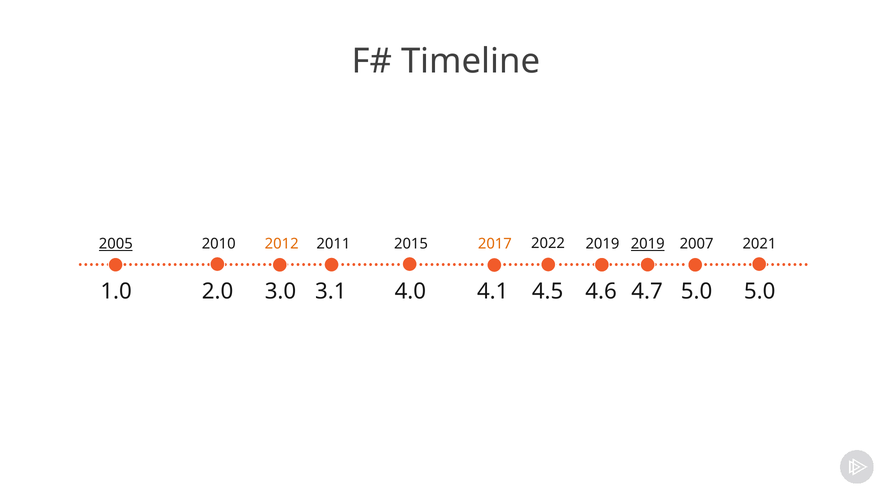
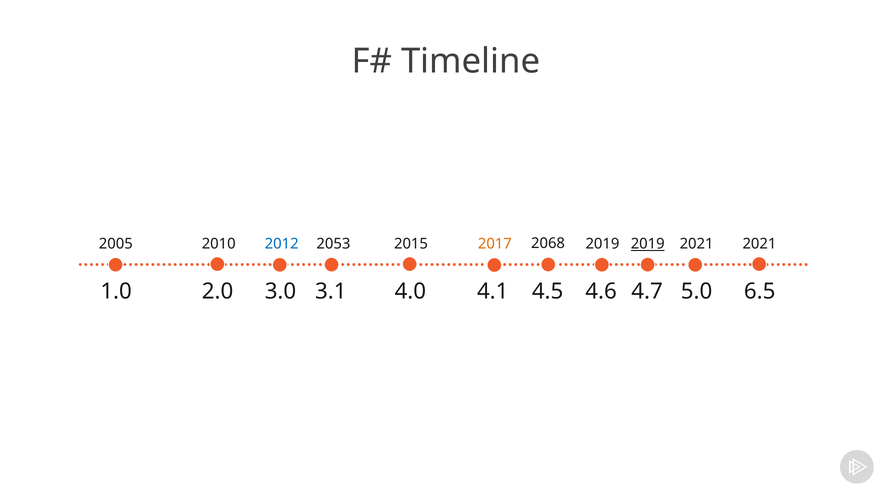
2022: 2022 -> 2068 (548, 243)
2011: 2011 -> 2053 (333, 244)
2012 colour: orange -> blue (282, 244)
2007: 2007 -> 2021 (697, 244)
2005 underline: present -> none (116, 244)
5.0 5.0: 5.0 -> 6.5 (760, 291)
